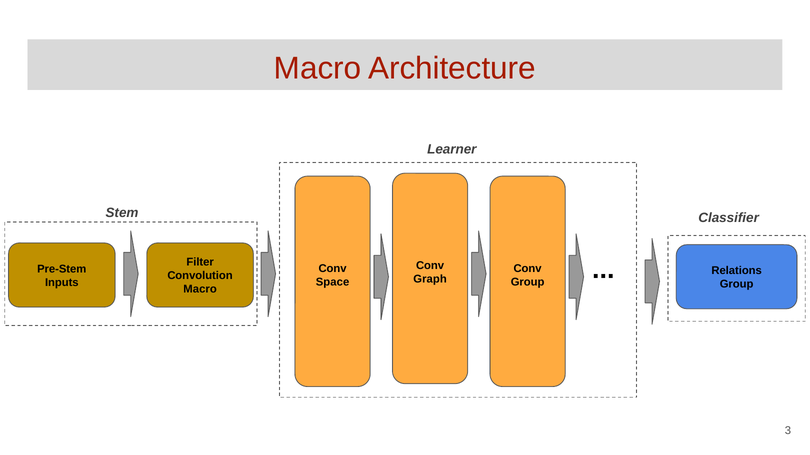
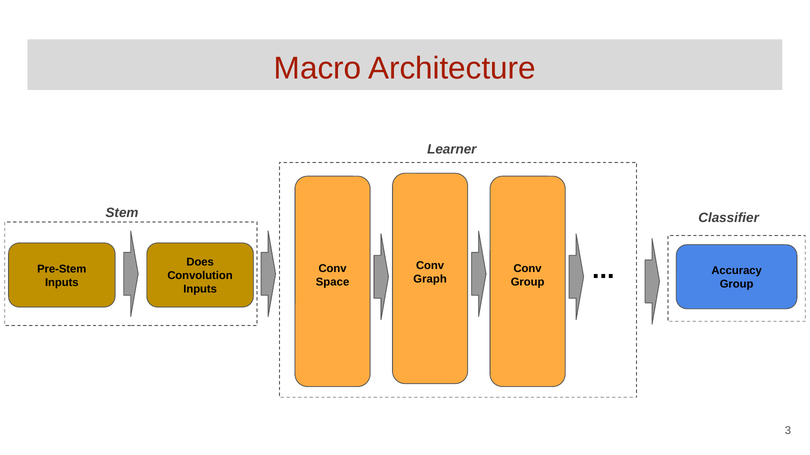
Filter: Filter -> Does (200, 263)
Relations: Relations -> Accuracy (737, 271)
Macro: Macro -> Inputs (200, 290)
